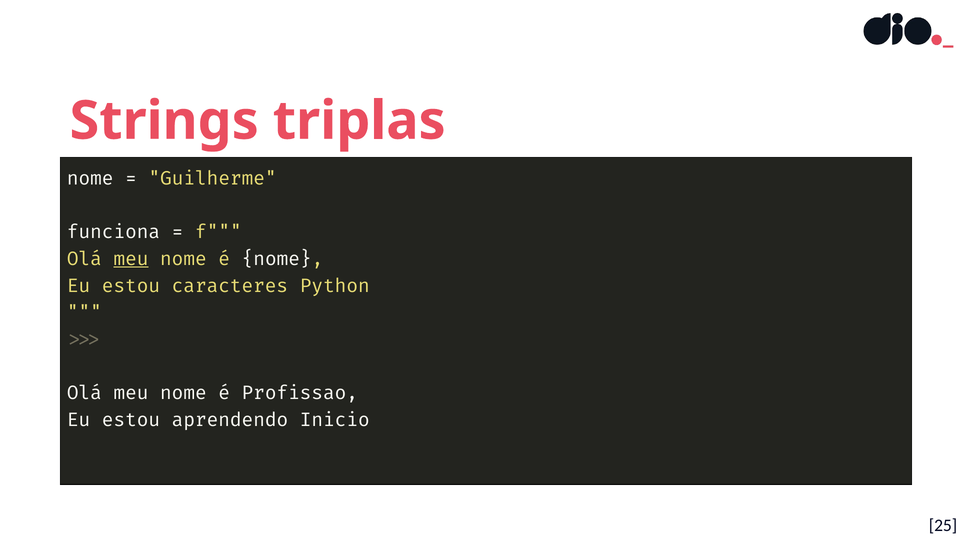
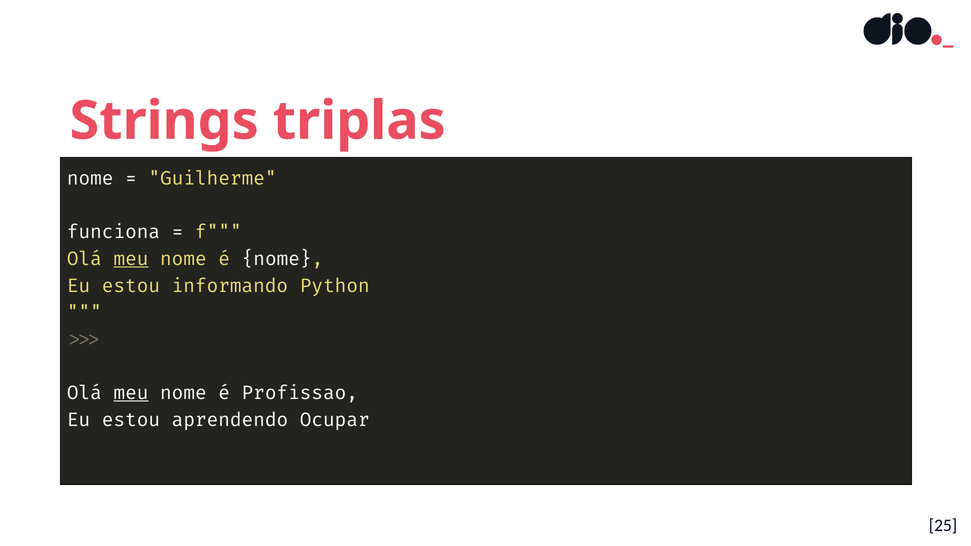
caracteres: caracteres -> informando (230, 286)
meu underline: none -> present (131, 393)
Inicio: Inicio -> Ocupar (335, 420)
